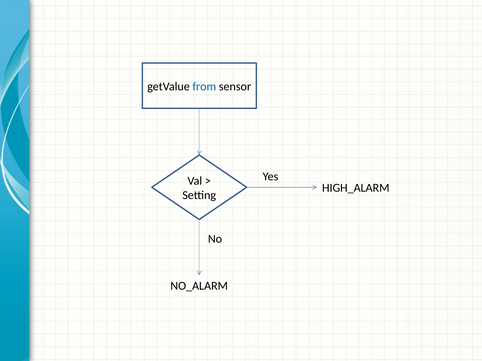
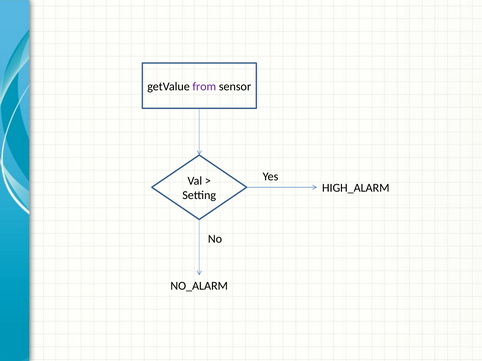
from colour: blue -> purple (204, 87)
